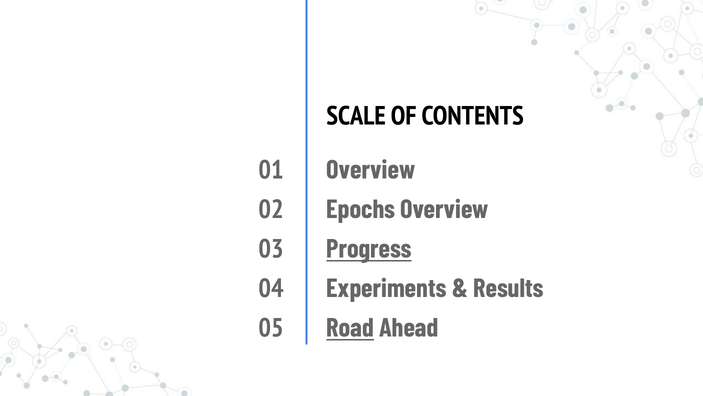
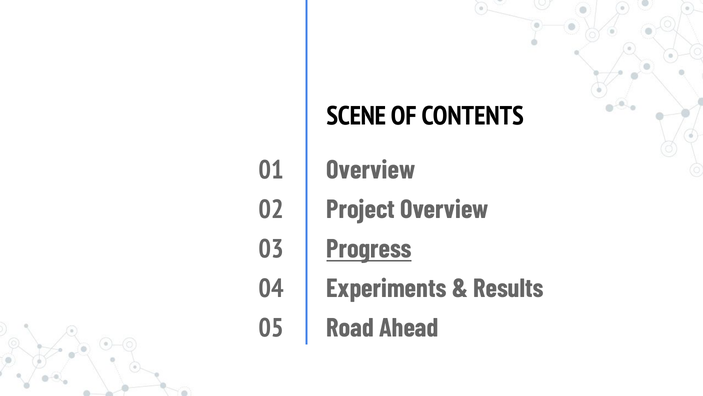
SCALE: SCALE -> SCENE (356, 116)
Epochs: Epochs -> Project (361, 209)
Road underline: present -> none (350, 328)
